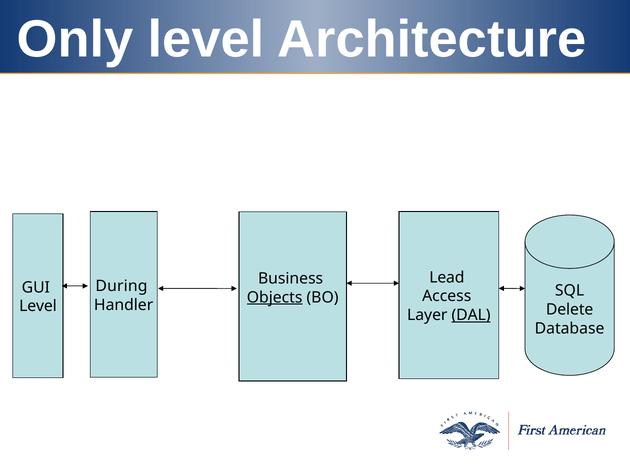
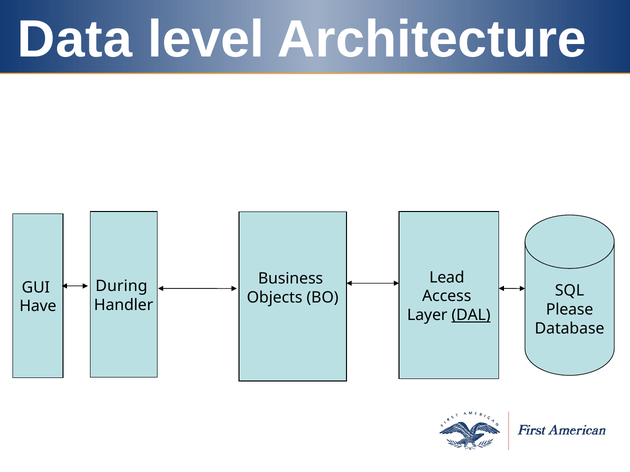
Only: Only -> Data (75, 39)
Objects underline: present -> none (275, 298)
Level: Level -> Have (38, 307)
Delete: Delete -> Please (570, 310)
